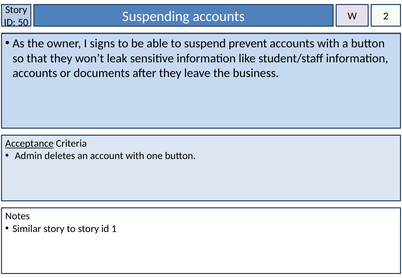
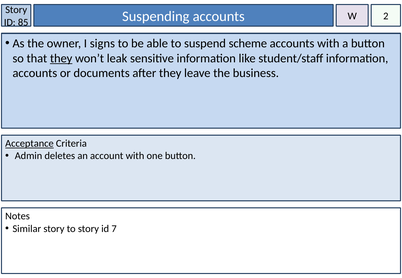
50: 50 -> 85 (23, 22)
prevent: prevent -> scheme (248, 43)
they underline: none -> present (61, 58)
1: 1 -> 7 (114, 229)
